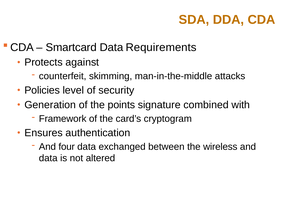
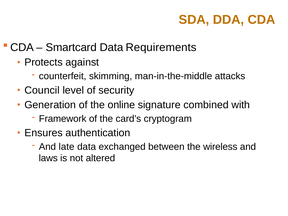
Policies: Policies -> Council (42, 90)
points: points -> online (121, 105)
four: four -> late (67, 147)
data: data -> laws (48, 158)
